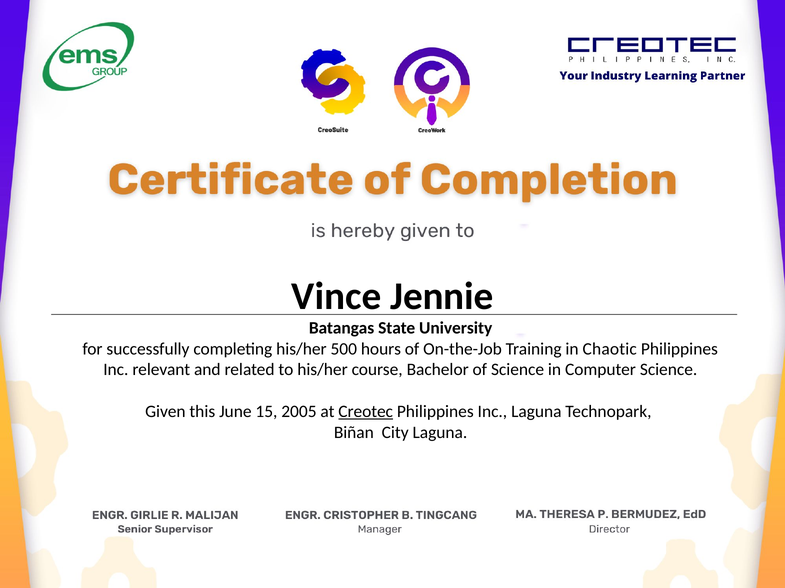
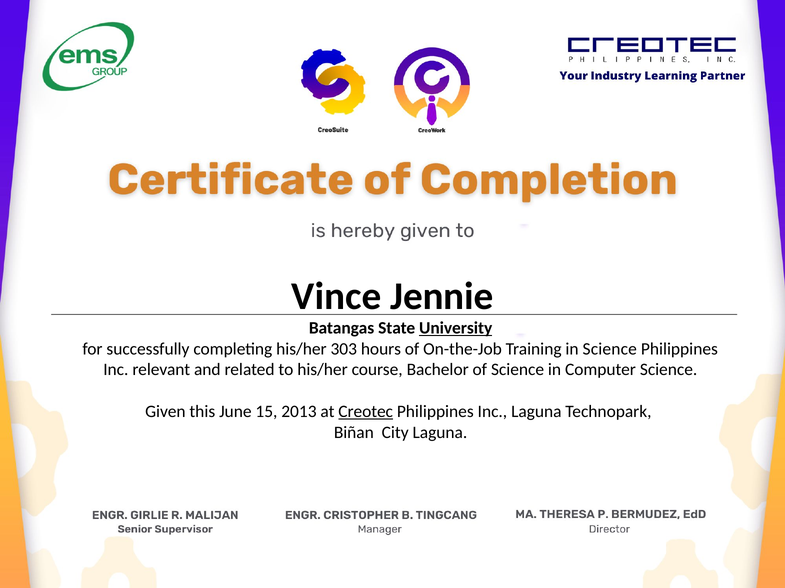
University underline: none -> present (456, 328)
500: 500 -> 303 (344, 349)
in Chaotic: Chaotic -> Science (610, 349)
2005: 2005 -> 2013 (299, 412)
